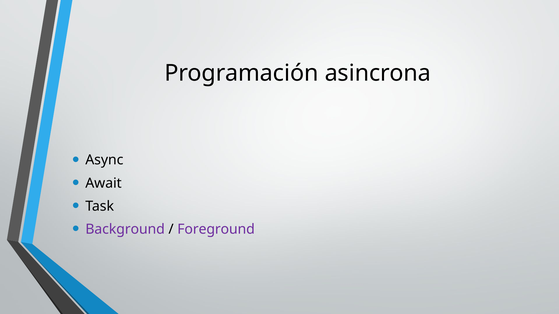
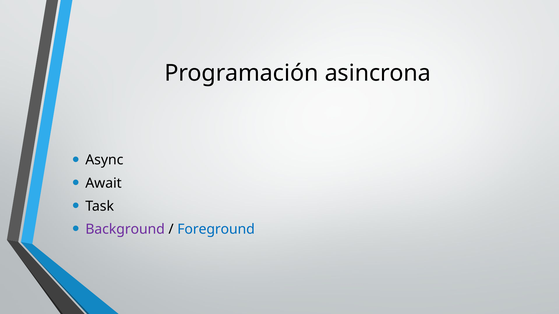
Foreground colour: purple -> blue (216, 229)
